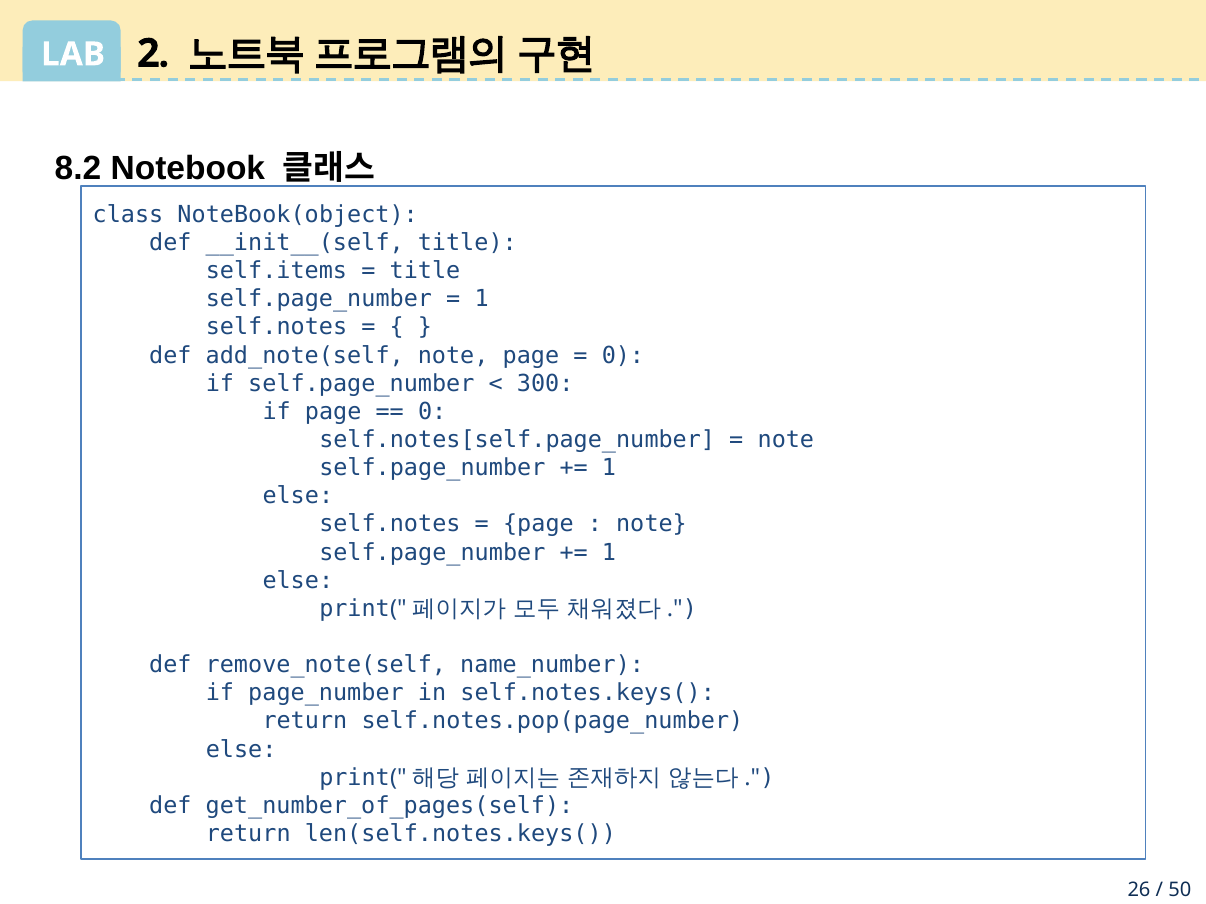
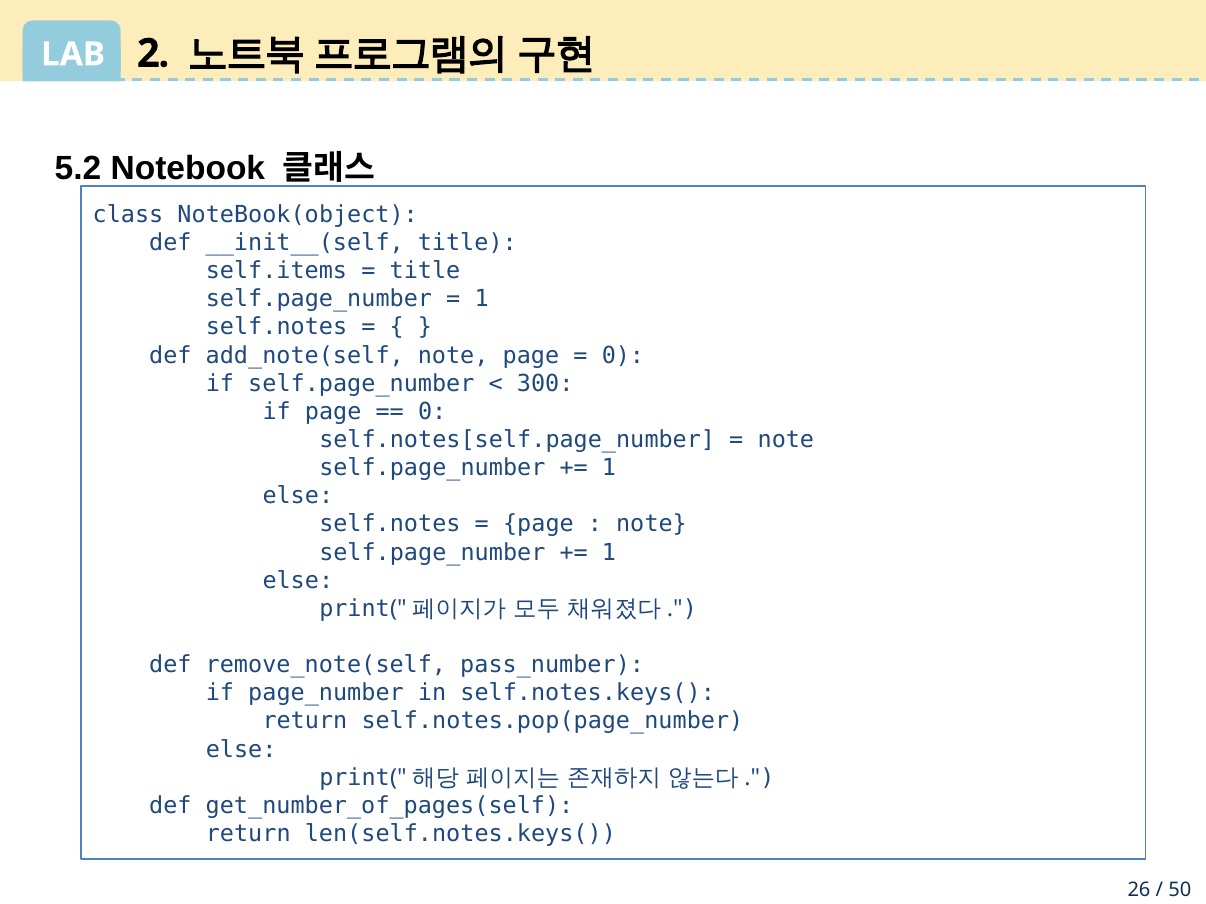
8.2: 8.2 -> 5.2 (78, 168)
name_number: name_number -> pass_number (552, 665)
